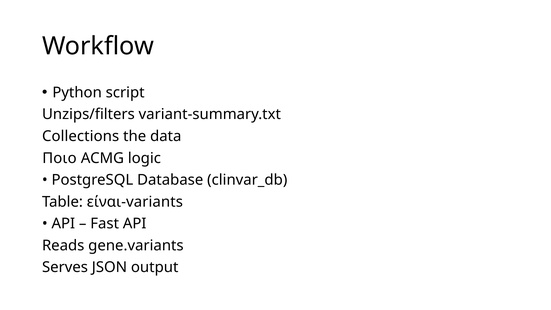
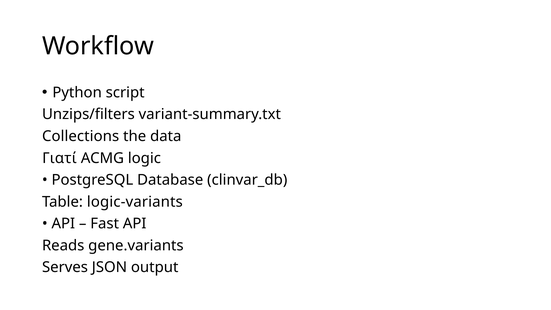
Ποιο: Ποιο -> Γιατί (59, 158)
είναι-variants: είναι-variants -> logic-variants (135, 202)
